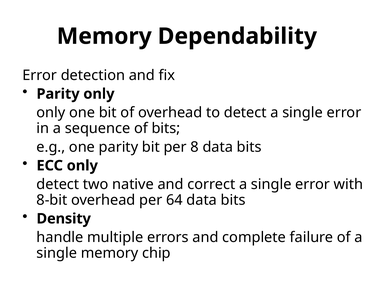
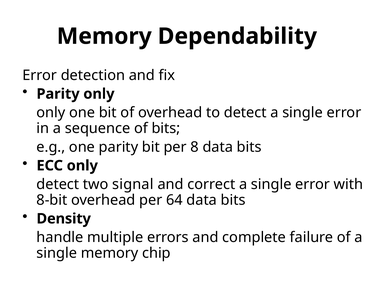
native: native -> signal (133, 184)
